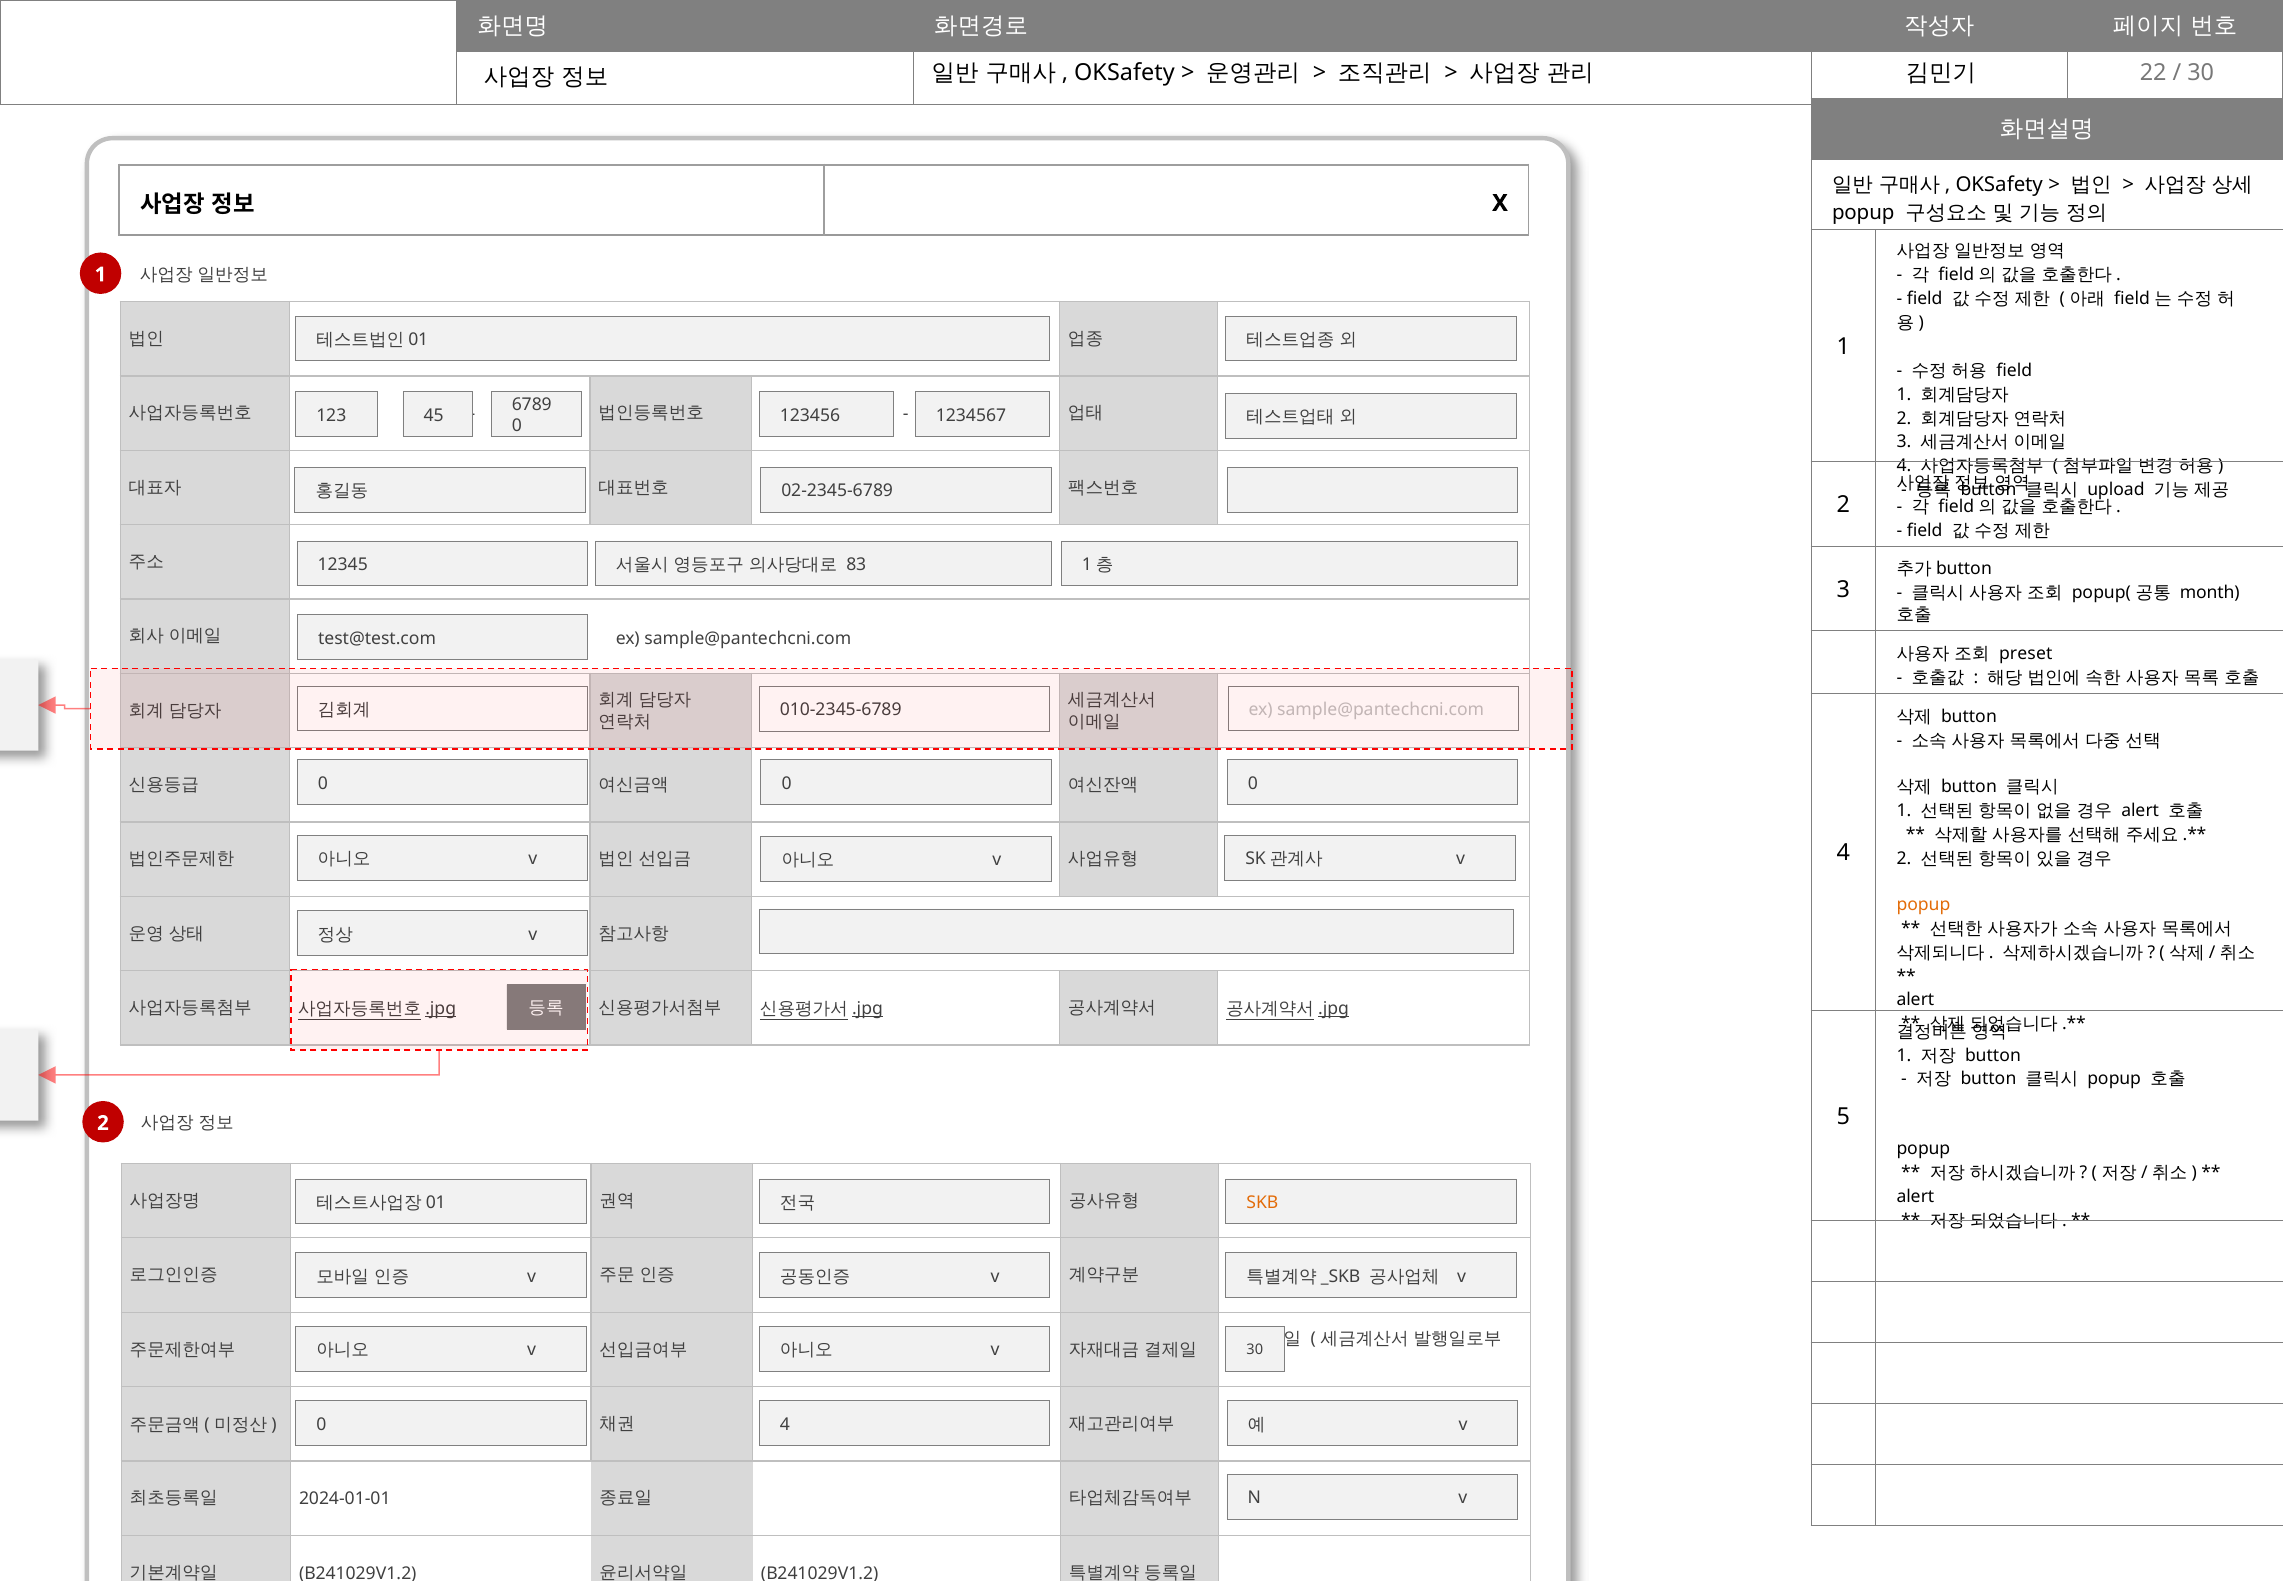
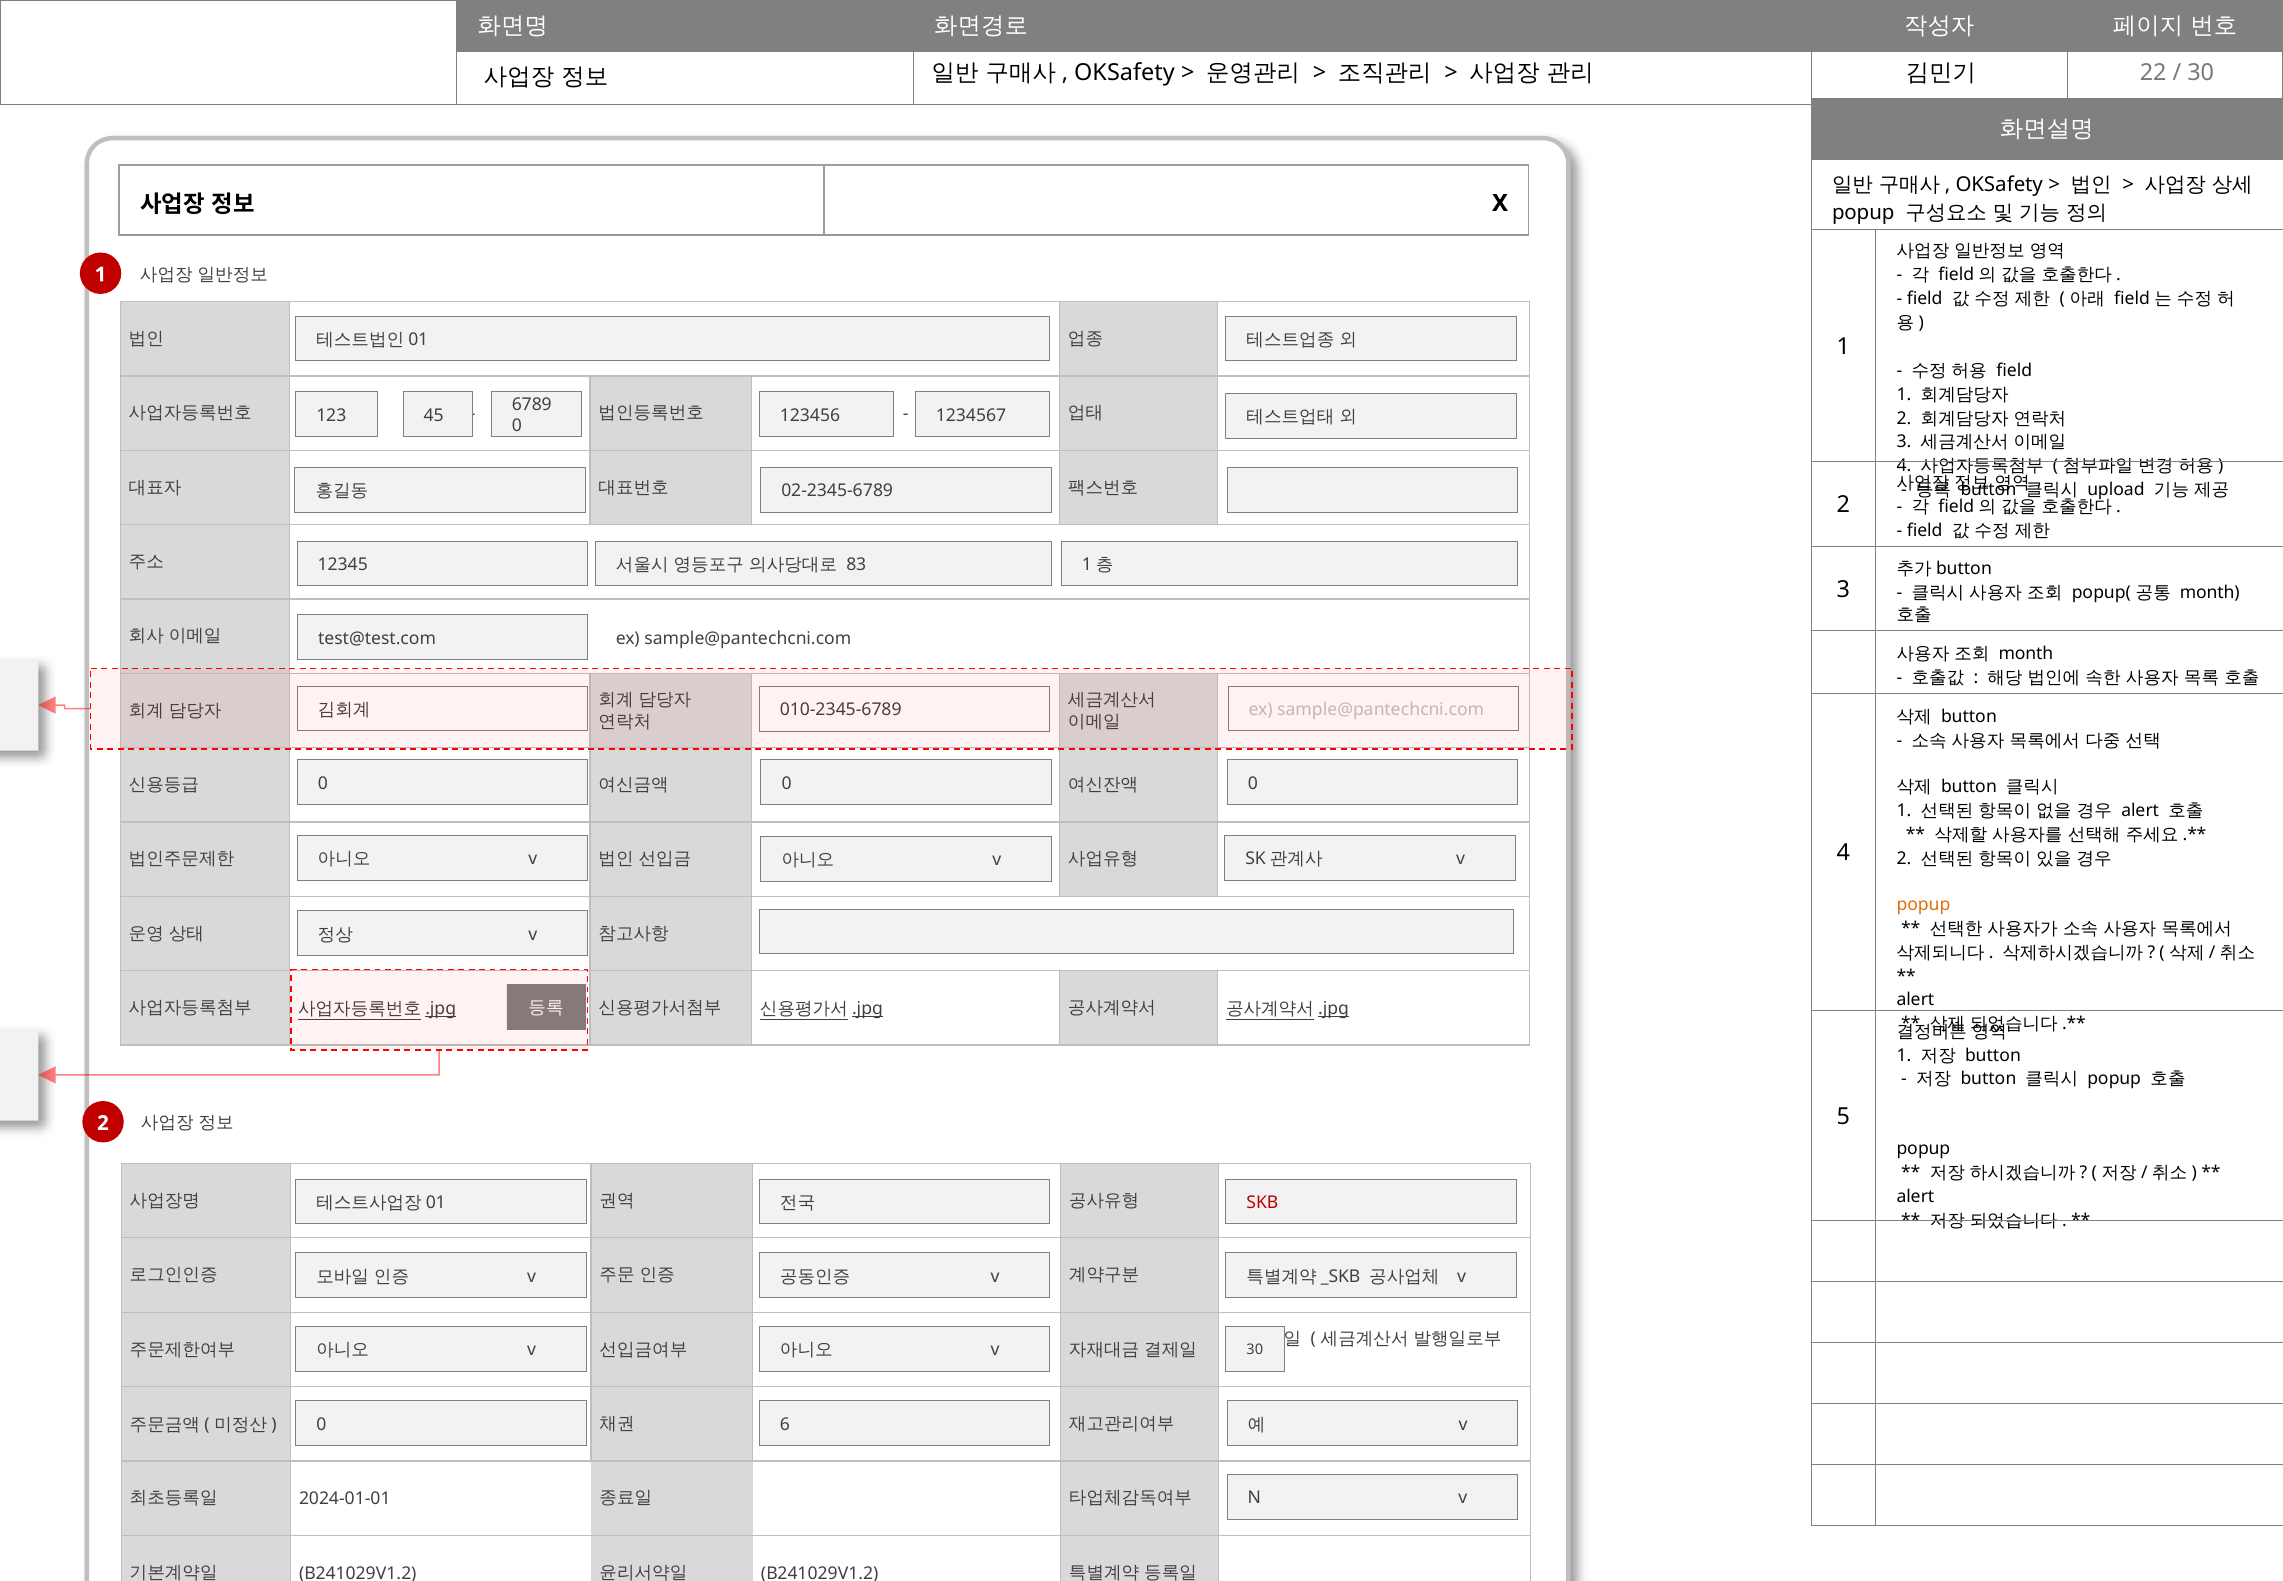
preset: preset -> month (2026, 653)
SKB colour: orange -> red (1262, 1202)
0 4: 4 -> 6 (785, 1424)
